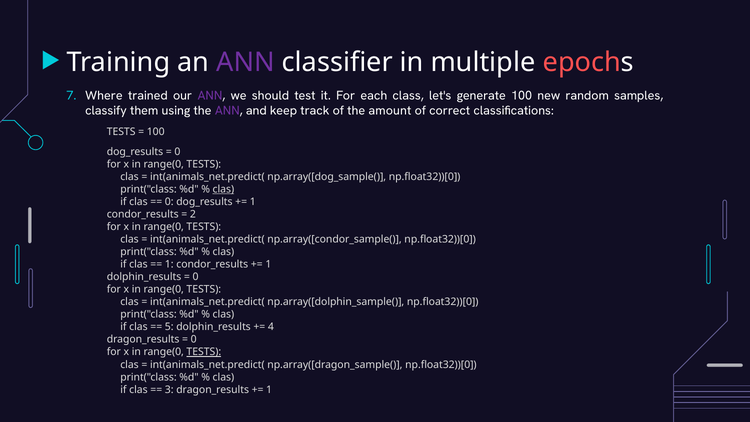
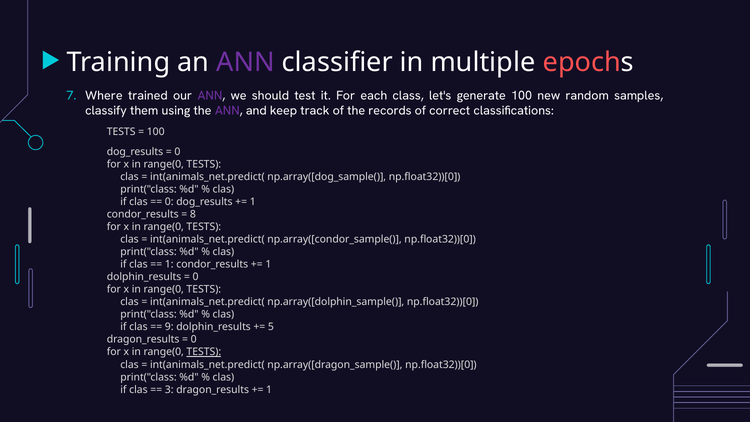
amount: amount -> records (390, 111)
clas underline: present -> none (223, 189)
2: 2 -> 8 (193, 214)
5: 5 -> 9 (169, 327)
4: 4 -> 5 (271, 327)
